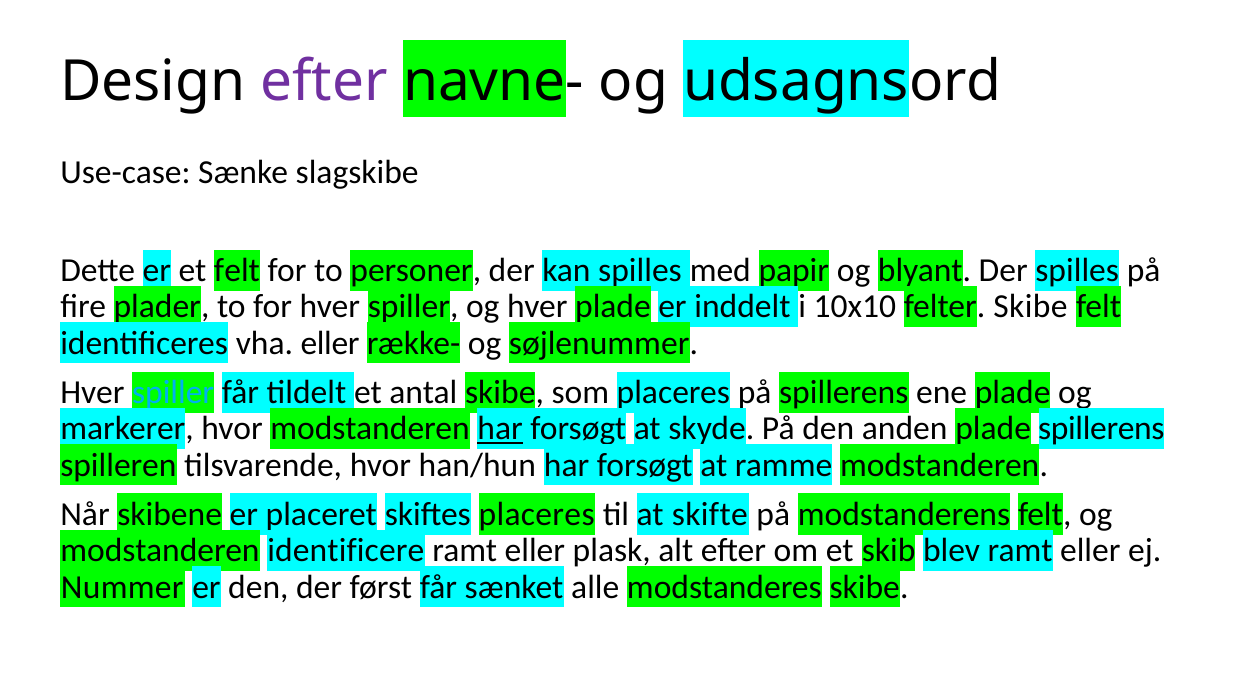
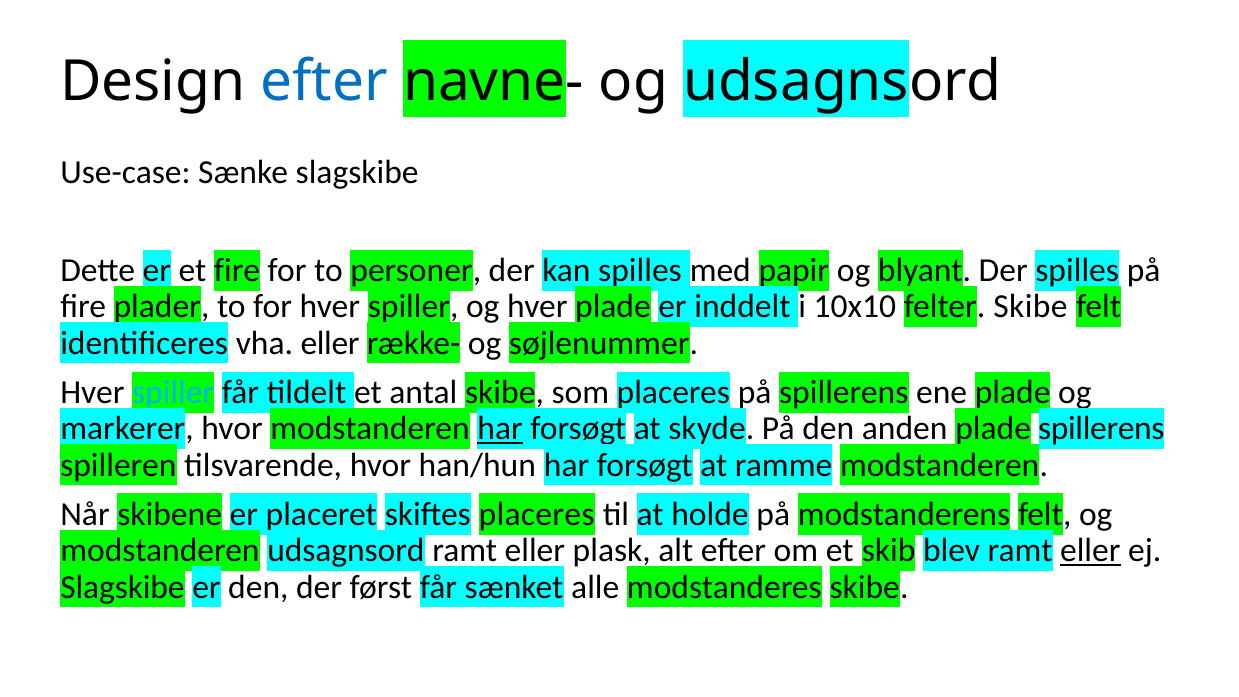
efter colour: purple -> blue (324, 82)
felt: felt -> fire (237, 271)
skifte: skifte -> holde (710, 514)
identificere: identificere -> udsagnsord (346, 551)
eller underline: none -> present (1090, 551)
Nummer: Nummer -> Slagskibe (122, 587)
